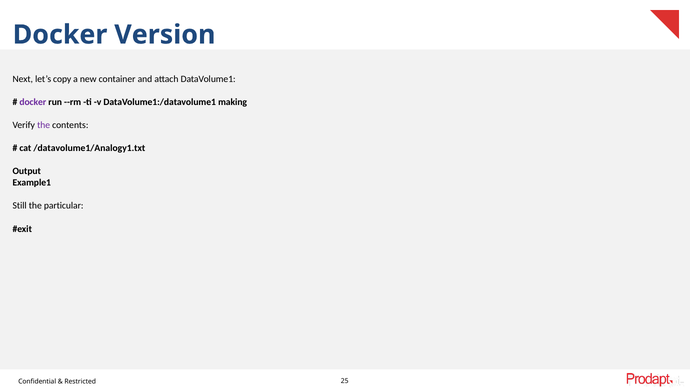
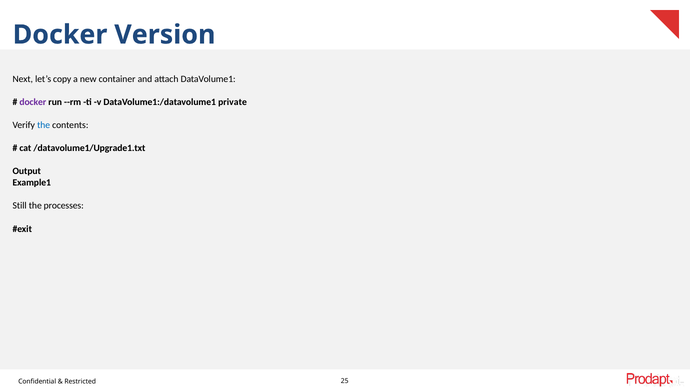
making: making -> private (233, 102)
the colour: purple -> blue (44, 125)
/datavolume1/Analogy1.txt: /datavolume1/Analogy1.txt -> /datavolume1/Upgrade1.txt (89, 148)
particular: particular -> processes (64, 206)
